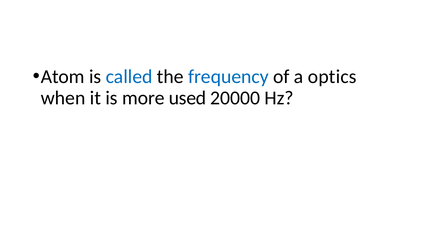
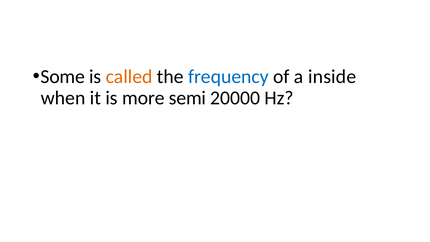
Atom: Atom -> Some (63, 77)
called colour: blue -> orange (129, 77)
optics: optics -> inside (332, 77)
used: used -> semi (188, 98)
